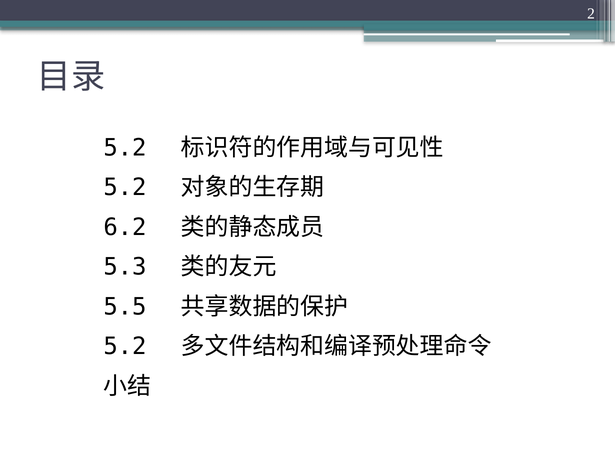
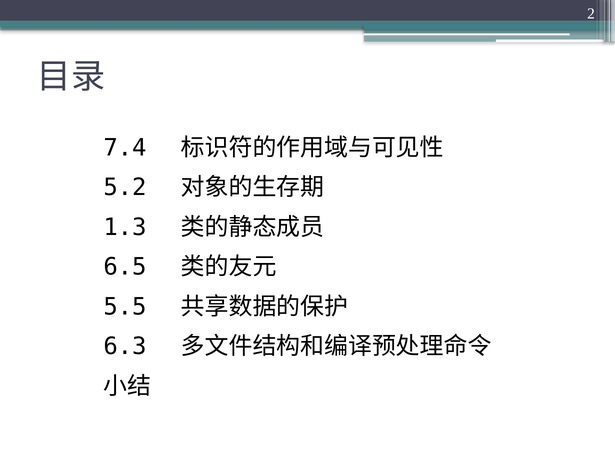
5.2: 5.2 -> 7.4 (125, 148)
6.2: 6.2 -> 1.3 (125, 227)
5.3: 5.3 -> 6.5 (125, 267)
5.2: 5.2 -> 6.3 (125, 347)
